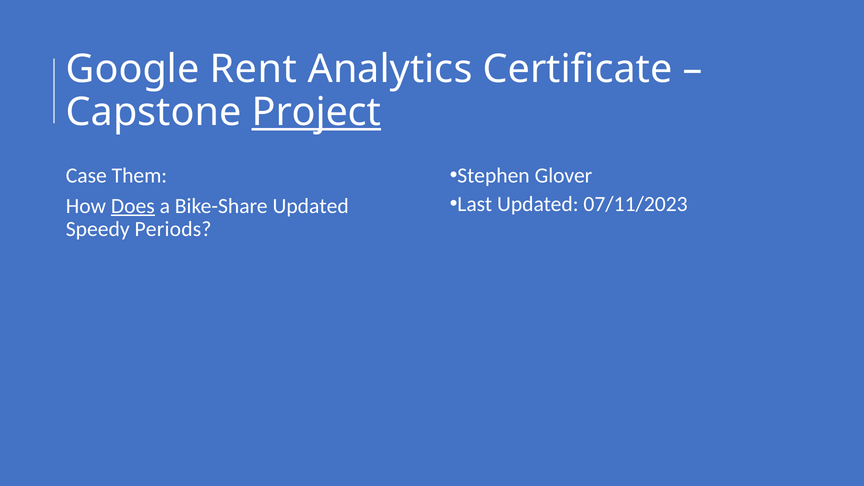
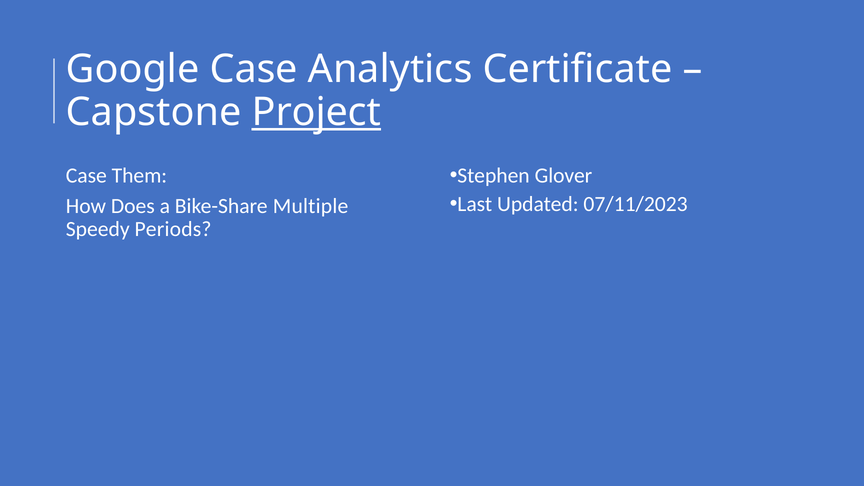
Google Rent: Rent -> Case (254, 69)
Does underline: present -> none (133, 206)
Bike-Share Updated: Updated -> Multiple (311, 206)
